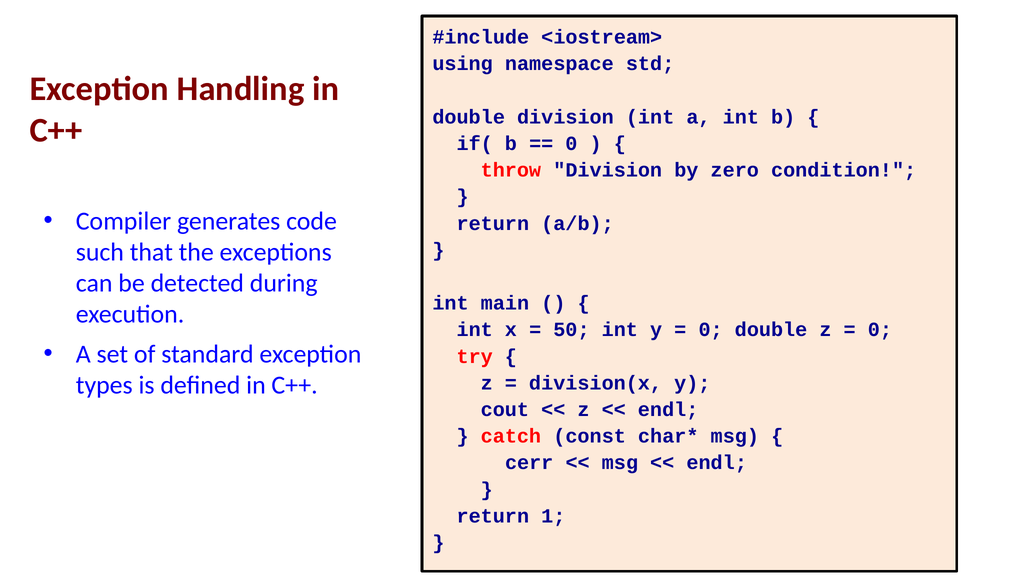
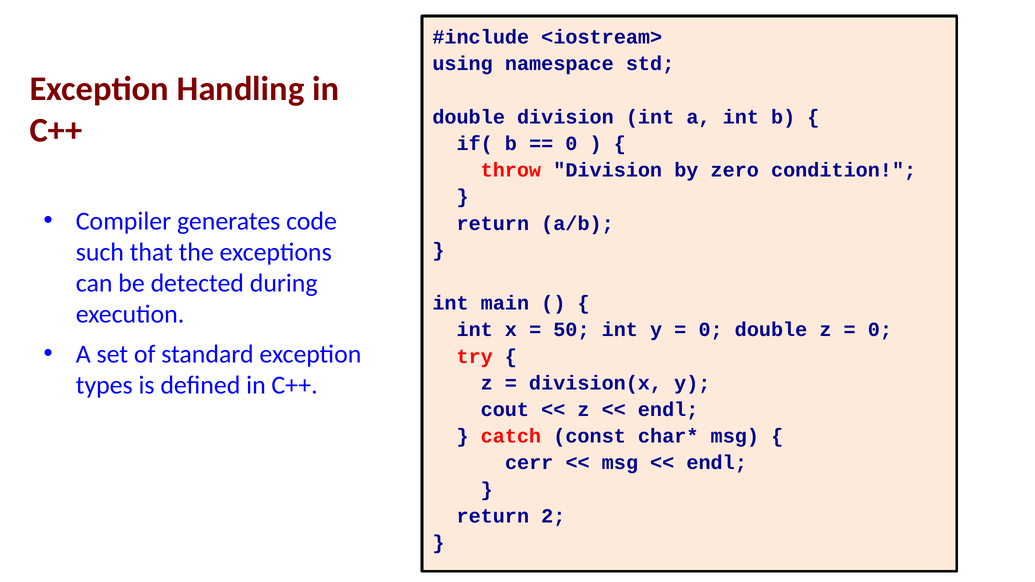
1: 1 -> 2 (553, 516)
